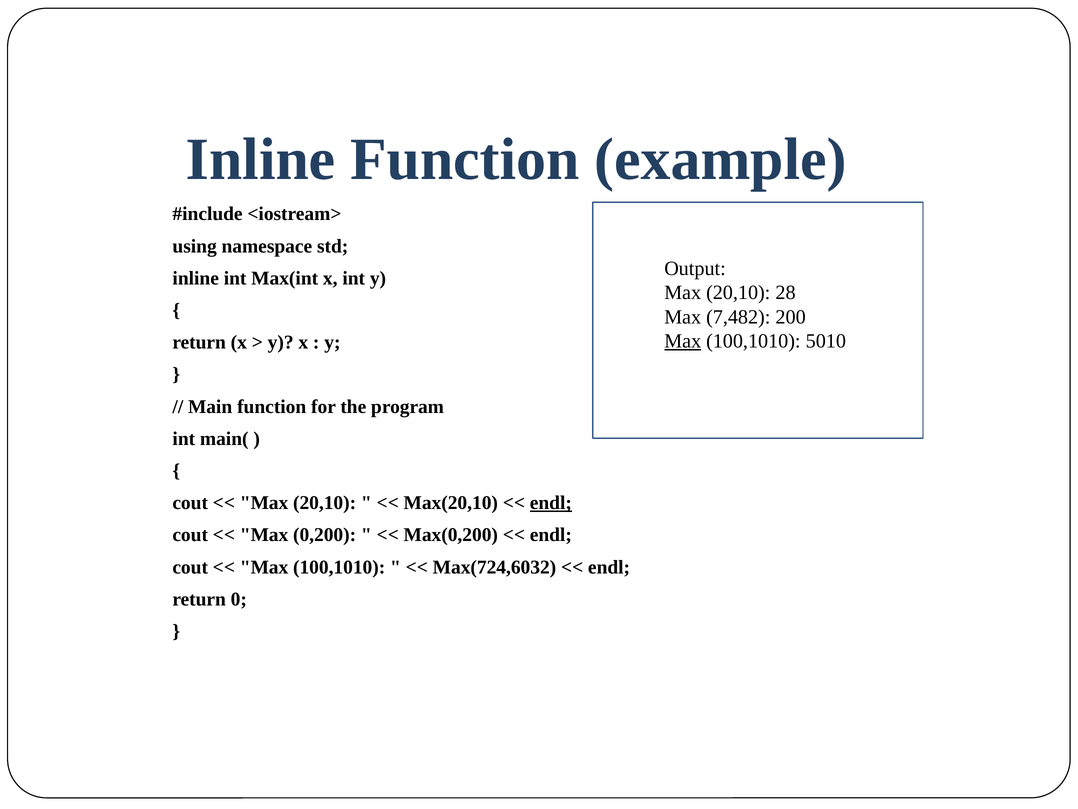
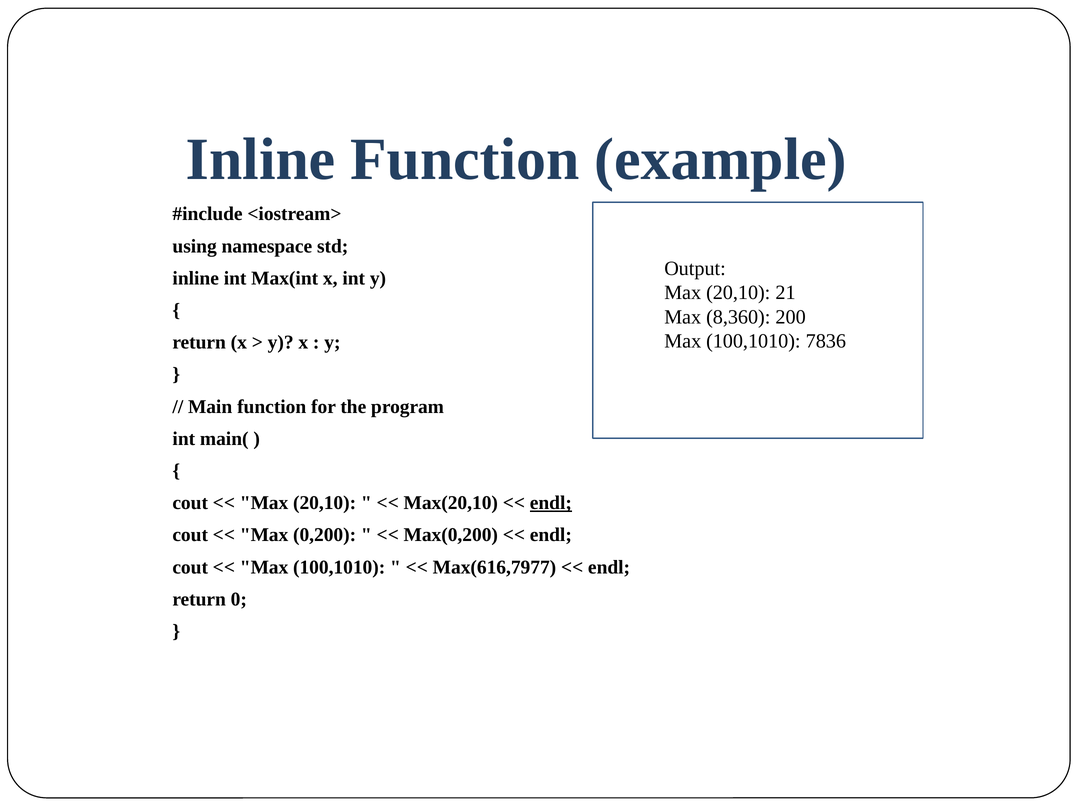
28: 28 -> 21 (786, 292)
7,482: 7,482 -> 8,360 (738, 317)
Max underline: present -> none (683, 341)
5010: 5010 -> 7836 (826, 341)
Max(724,6032: Max(724,6032 -> Max(616,7977 (494, 567)
